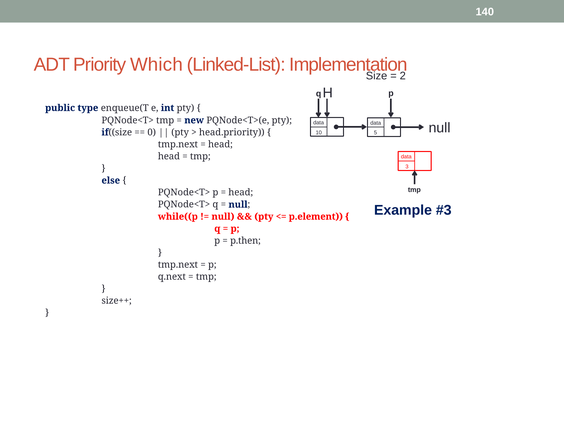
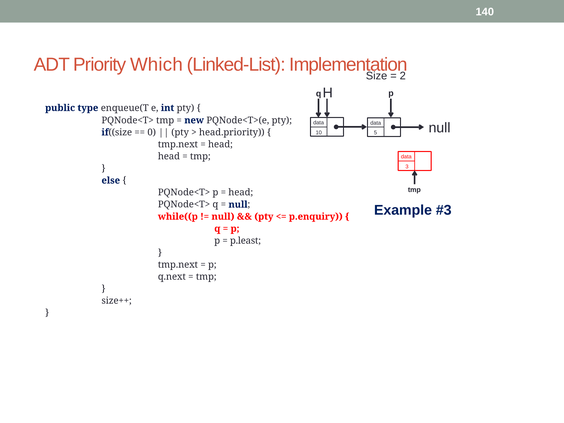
p.element: p.element -> p.enquiry (316, 217)
p.then: p.then -> p.least (246, 241)
